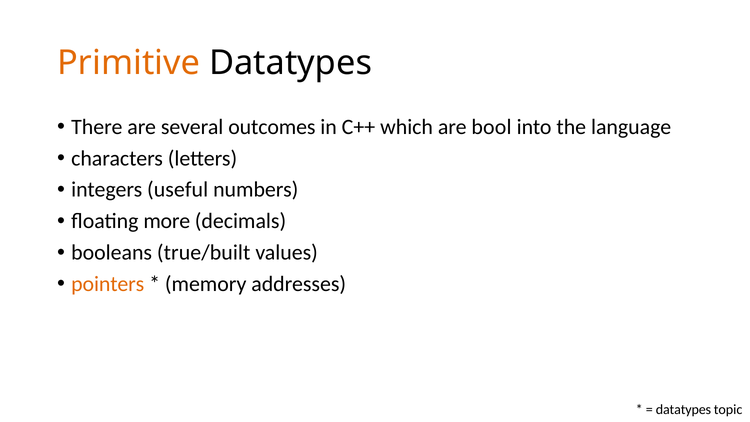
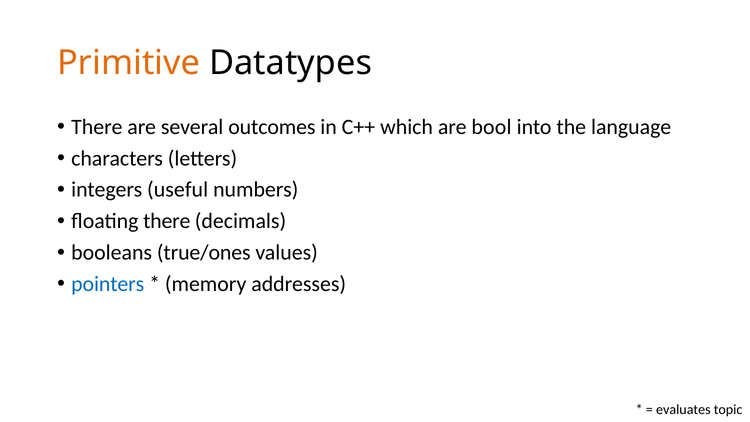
floating more: more -> there (167, 221)
true/built: true/built -> true/ones (204, 253)
pointers colour: orange -> blue (108, 284)
datatypes: datatypes -> evaluates (683, 410)
